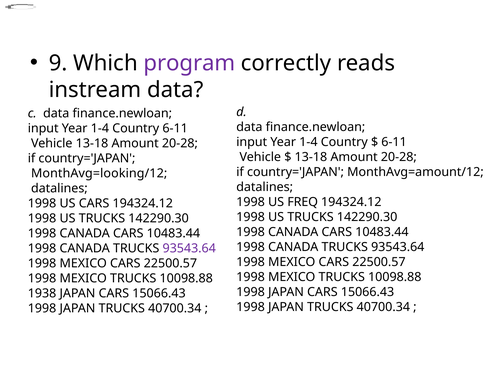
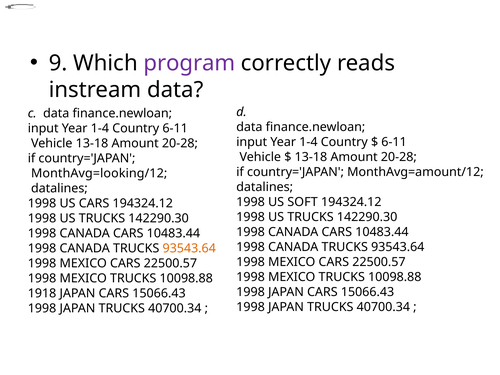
FREQ: FREQ -> SOFT (303, 202)
93543.64 colour: purple -> orange (189, 248)
1938: 1938 -> 1918 (42, 293)
